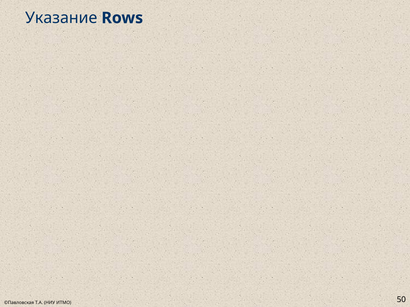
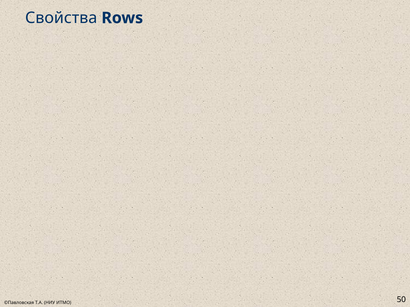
Указание: Указание -> Свойства (61, 18)
